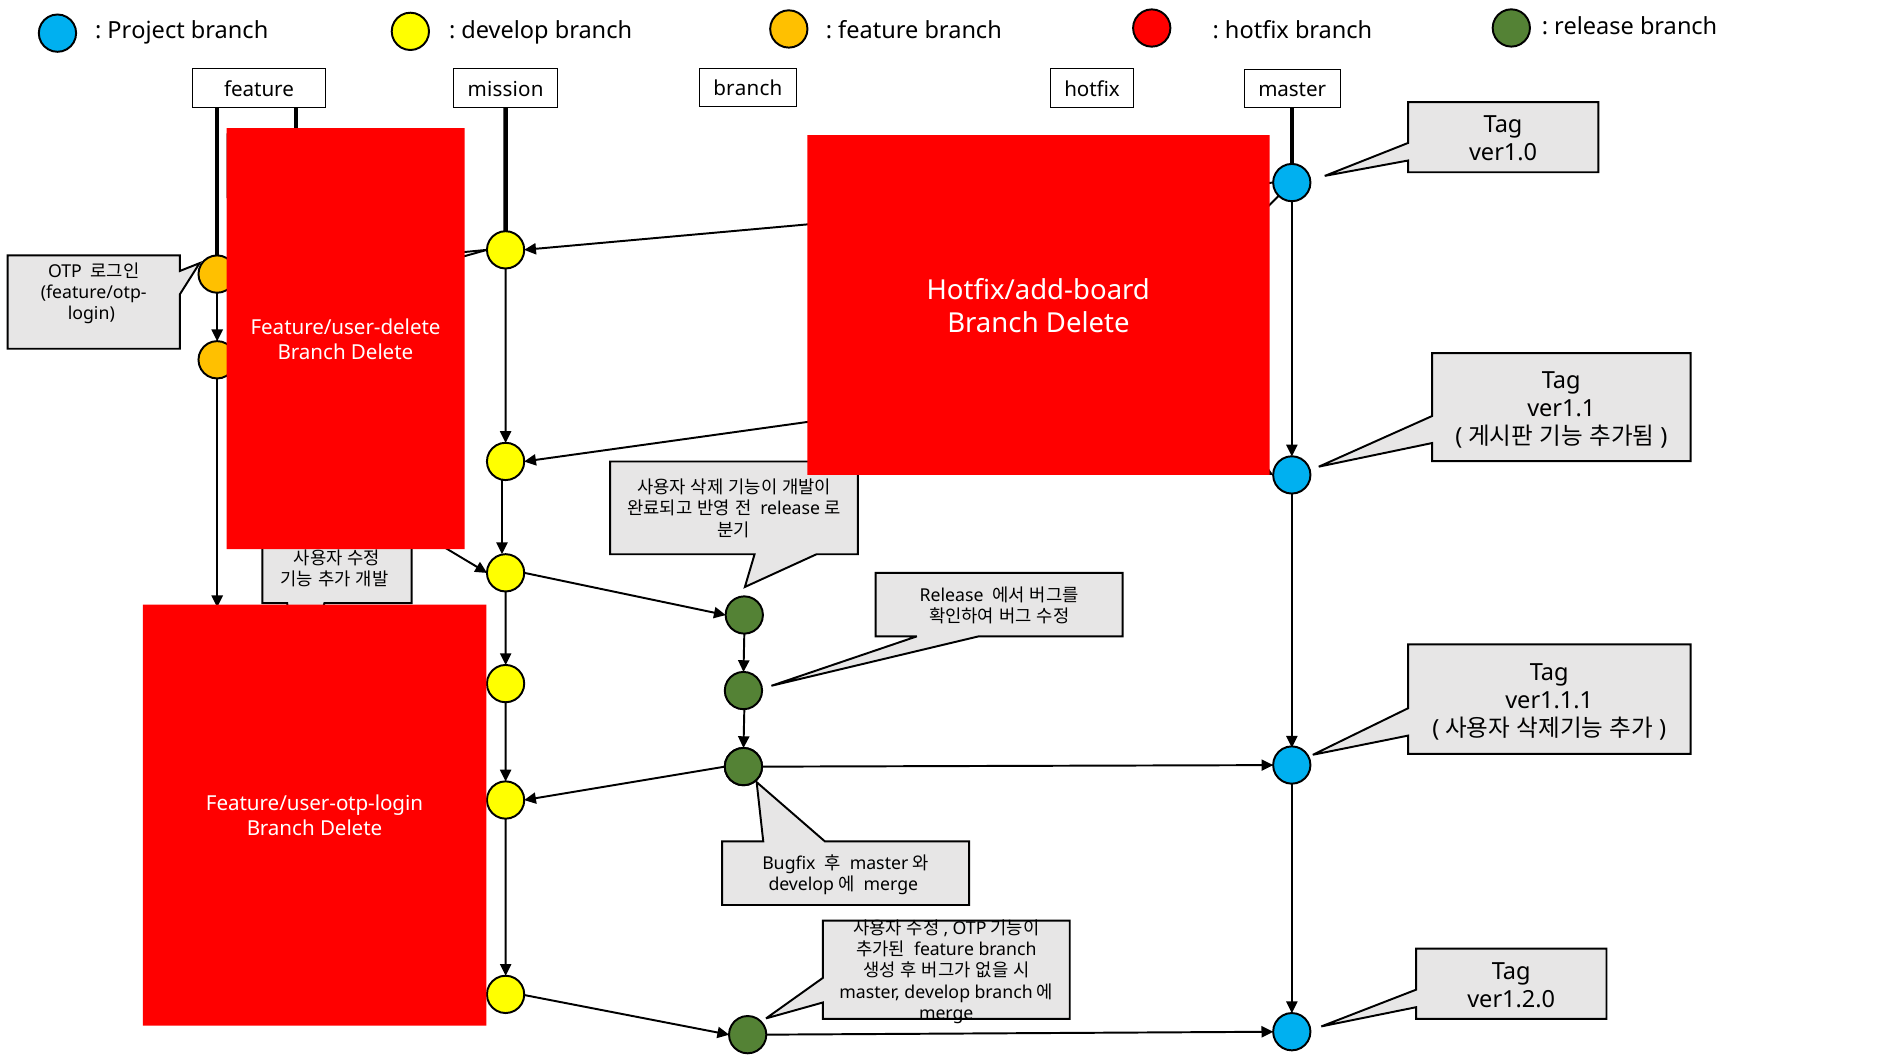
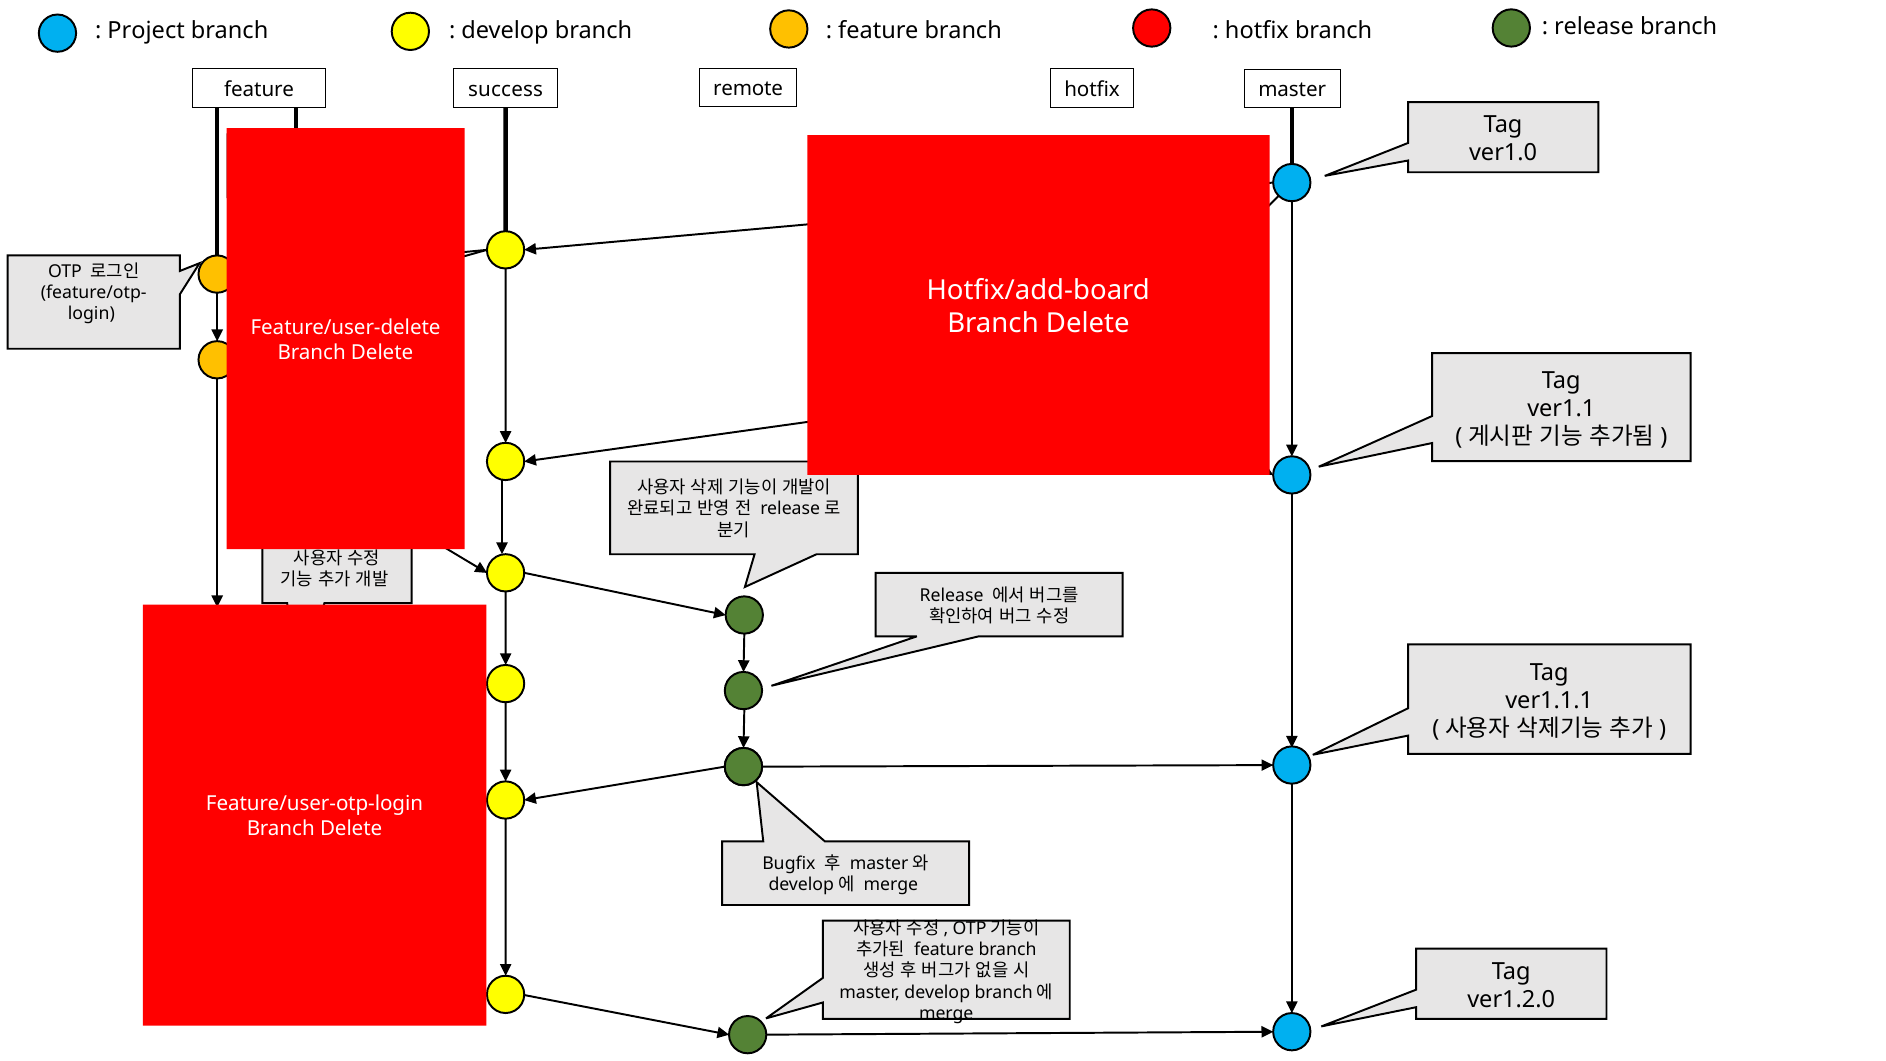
branch: branch -> remote (748, 89)
mission: mission -> success (506, 89)
